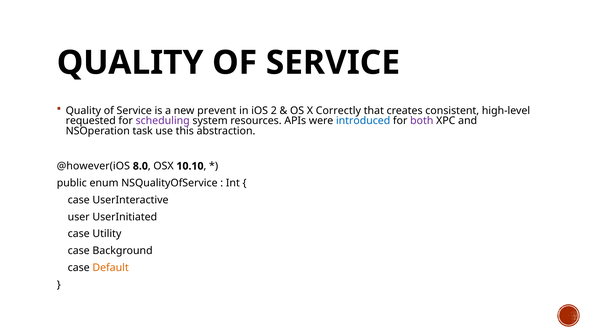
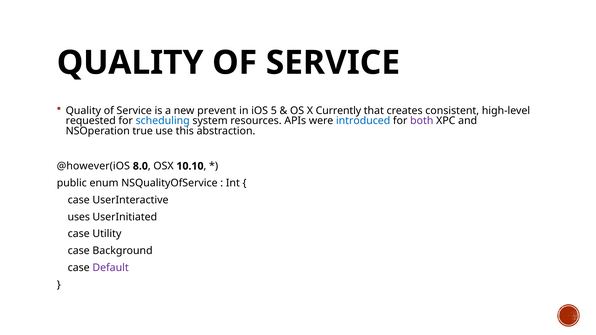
2: 2 -> 5 (274, 111)
Correctly: Correctly -> Currently (338, 111)
scheduling colour: purple -> blue (163, 121)
task: task -> true (143, 131)
user: user -> uses (79, 217)
Default colour: orange -> purple (111, 268)
